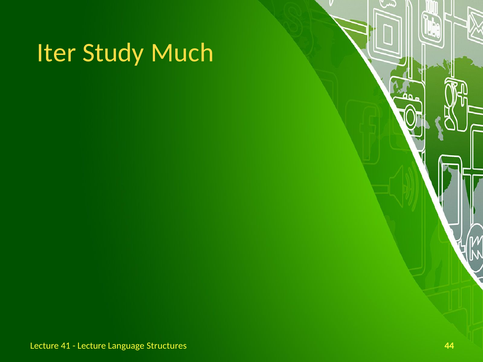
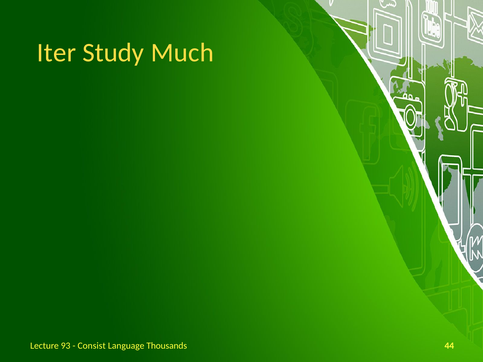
41: 41 -> 93 (66, 346)
Lecture: Lecture -> Consist (92, 346)
Structures: Structures -> Thousands (167, 346)
